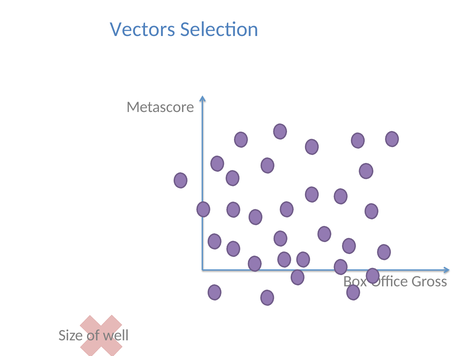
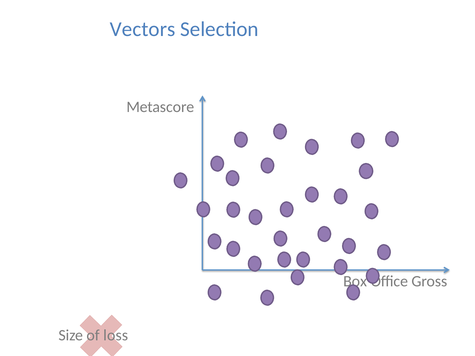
well: well -> loss (116, 335)
